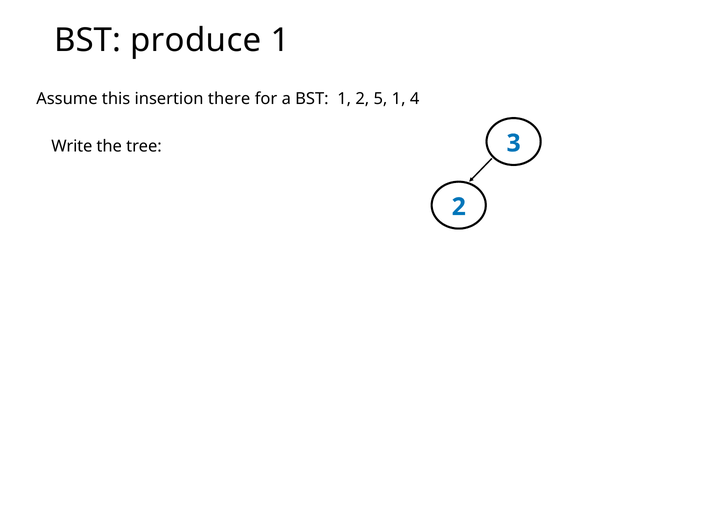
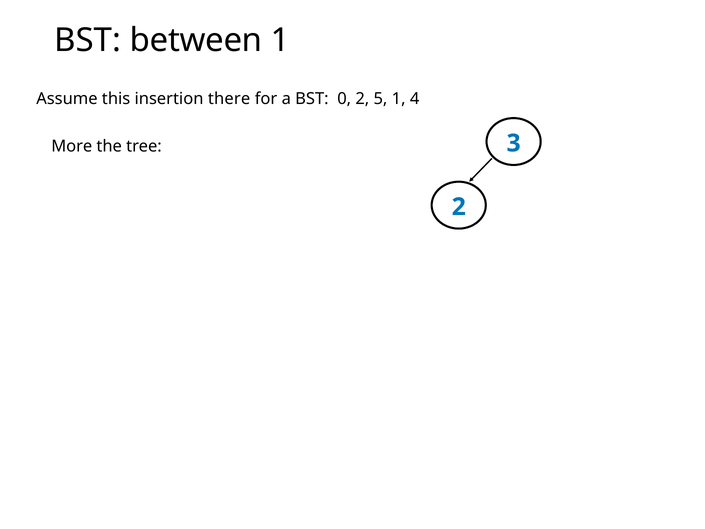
produce: produce -> between (196, 41)
BST 1: 1 -> 0 (344, 99)
Write: Write -> More (72, 146)
